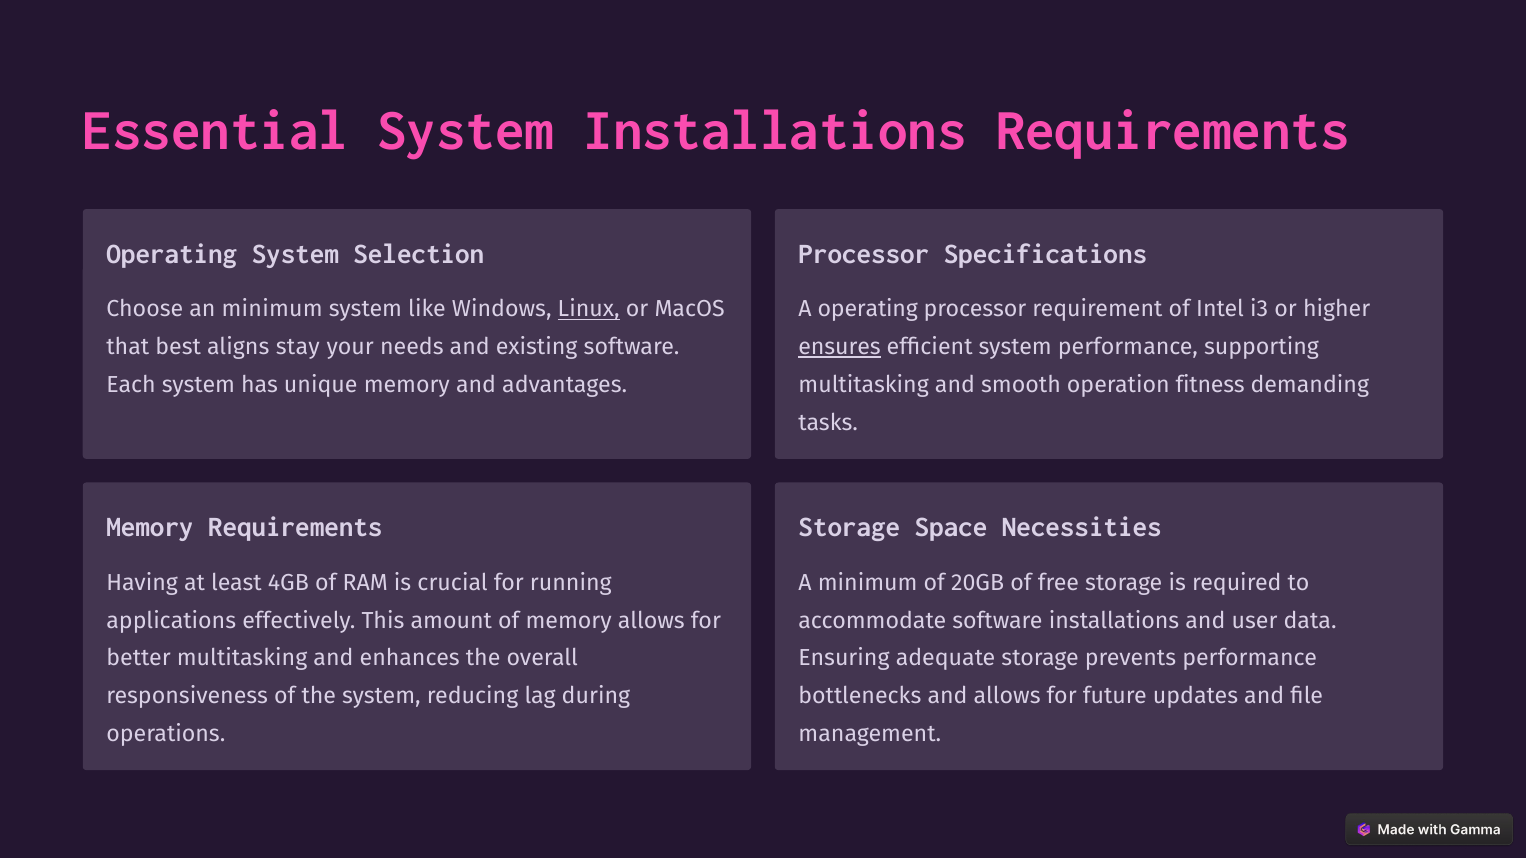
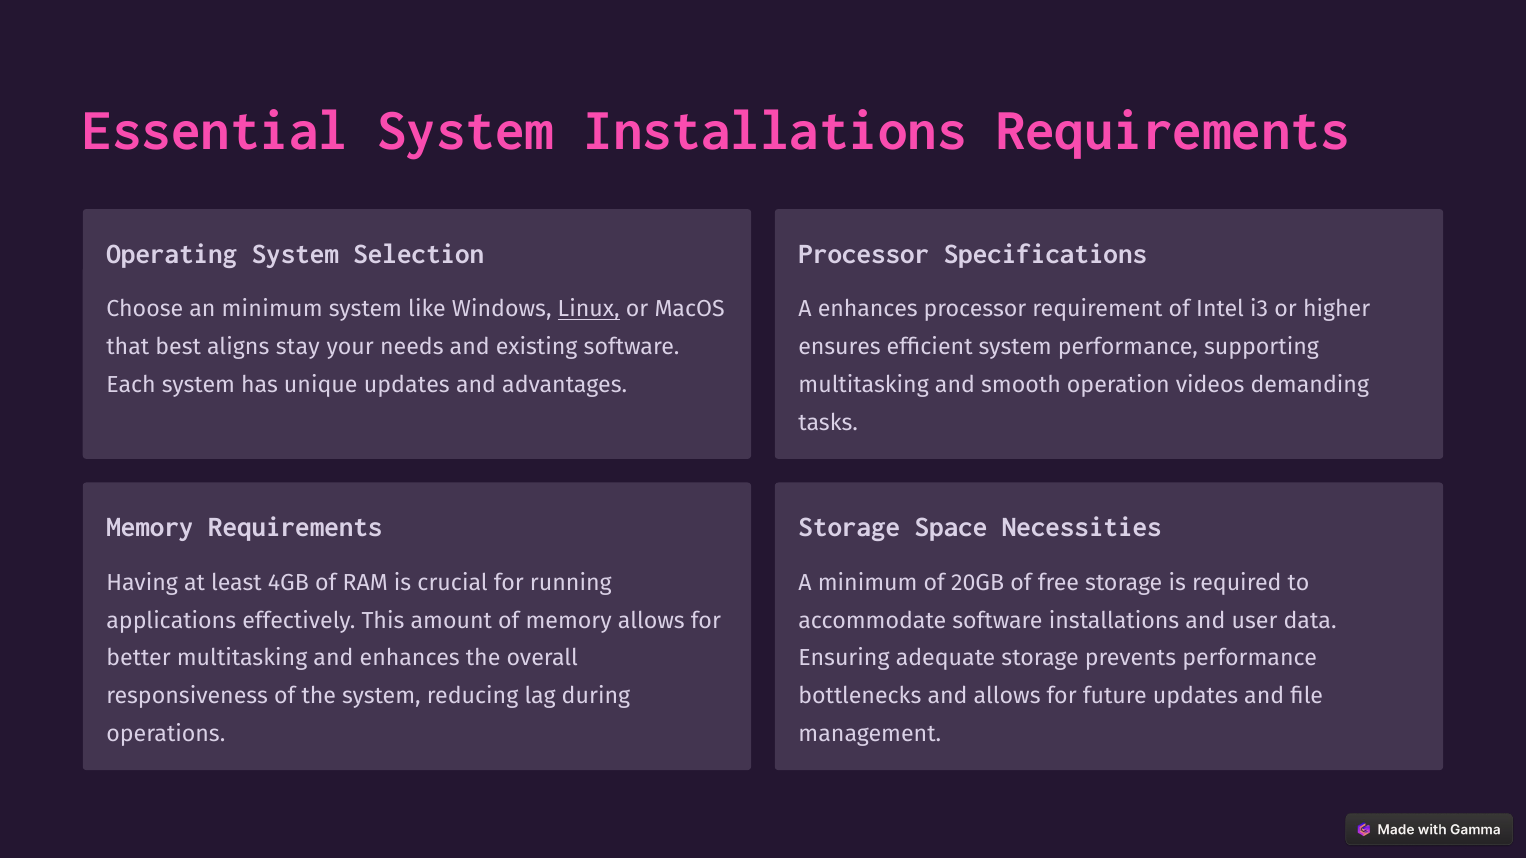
A operating: operating -> enhances (868, 309)
ensures underline: present -> none (840, 347)
unique memory: memory -> updates (407, 385)
fitness: fitness -> videos (1210, 385)
